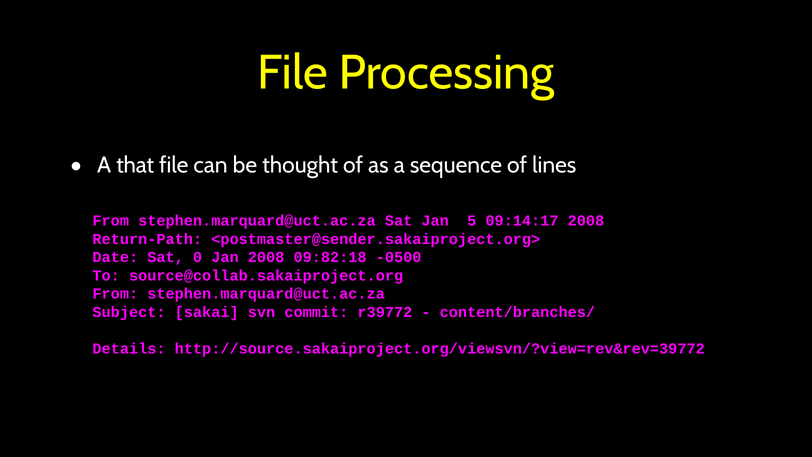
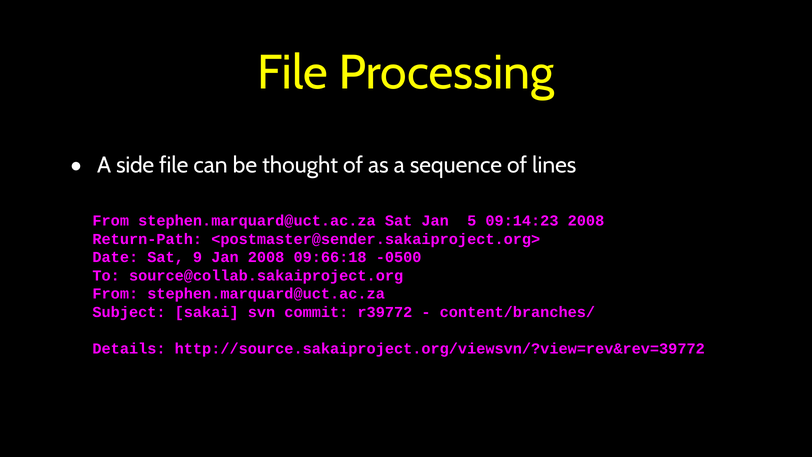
that: that -> side (135, 165)
09:14:17: 09:14:17 -> 09:14:23 (522, 221)
0: 0 -> 9 (198, 257)
09:82:18: 09:82:18 -> 09:66:18 (330, 257)
